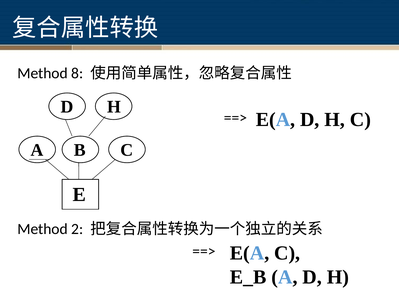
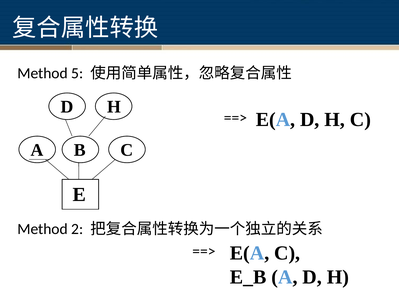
8: 8 -> 5 (77, 73)
